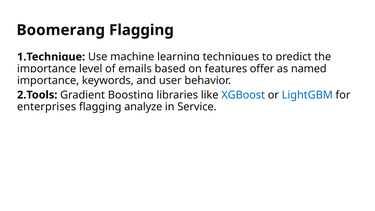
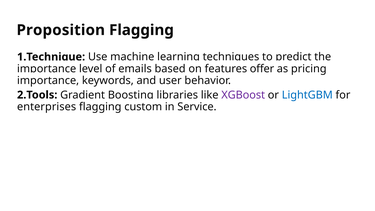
Boomerang: Boomerang -> Proposition (61, 30)
named: named -> pricing (309, 69)
XGBoost colour: blue -> purple (243, 95)
analyze: analyze -> custom (143, 107)
